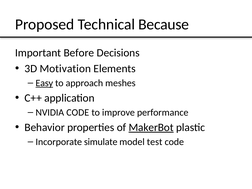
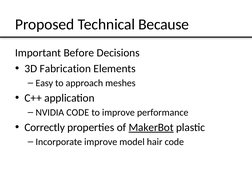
Motivation: Motivation -> Fabrication (65, 69)
Easy underline: present -> none (44, 83)
Behavior: Behavior -> Correctly (45, 127)
Incorporate simulate: simulate -> improve (101, 142)
test: test -> hair (155, 142)
